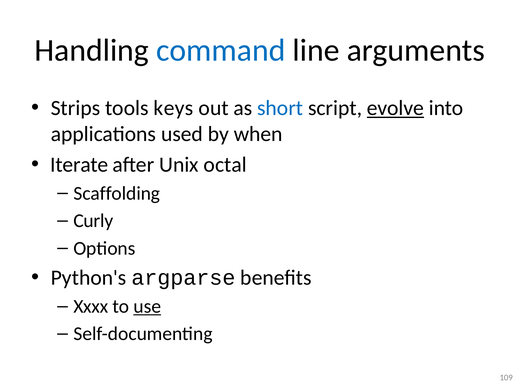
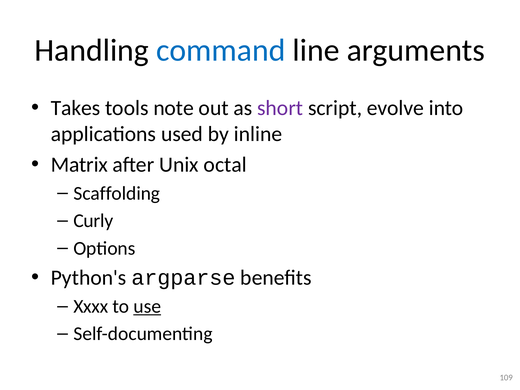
Strips: Strips -> Takes (76, 108)
keys: keys -> note (174, 108)
short colour: blue -> purple (280, 108)
evolve underline: present -> none (395, 108)
when: when -> inline (258, 134)
Iterate: Iterate -> Matrix (79, 165)
